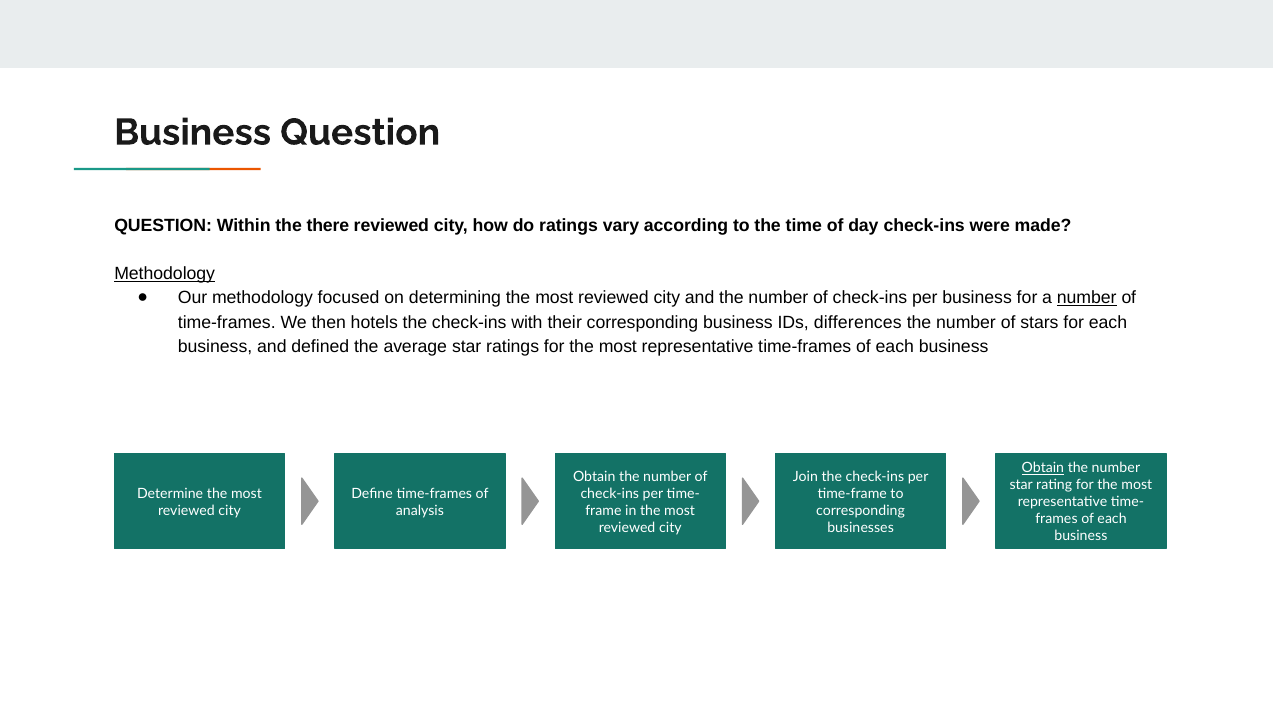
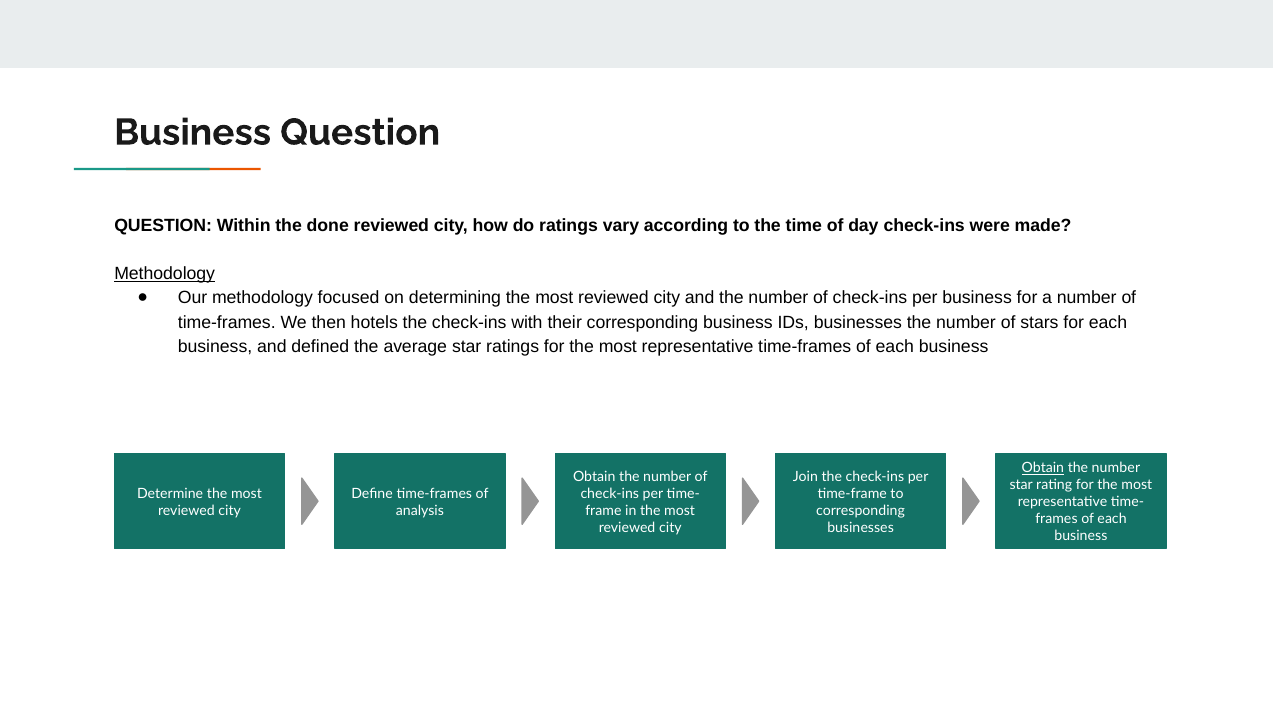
there: there -> done (328, 225)
number underline: present -> none (1087, 298)
IDs differences: differences -> businesses (858, 322)
